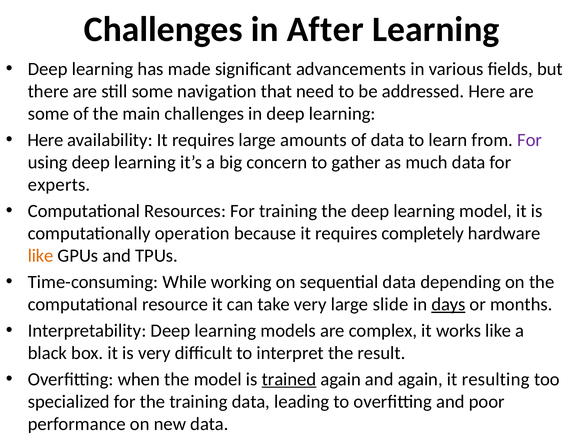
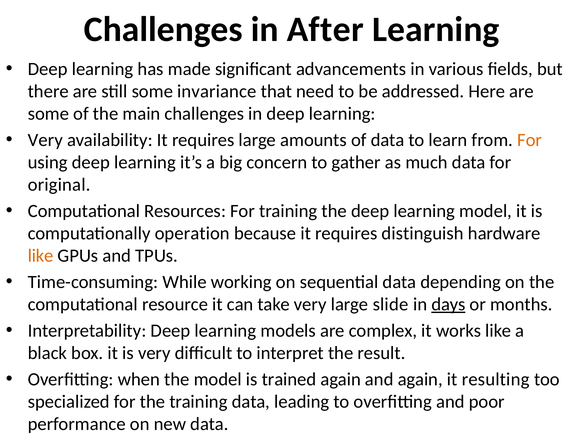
navigation: navigation -> invariance (217, 91)
Here: Here -> Very (45, 140)
For colour: purple -> orange (530, 140)
experts: experts -> original (59, 185)
completely: completely -> distinguish (423, 233)
trained underline: present -> none (289, 379)
